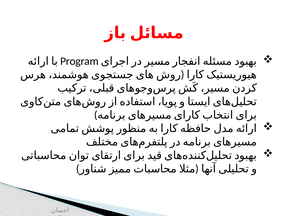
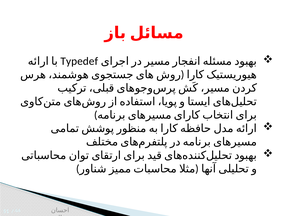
Program: Program -> Typedef (79, 61)
